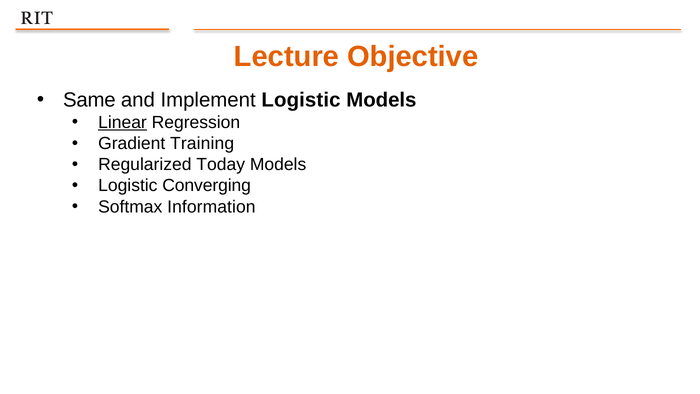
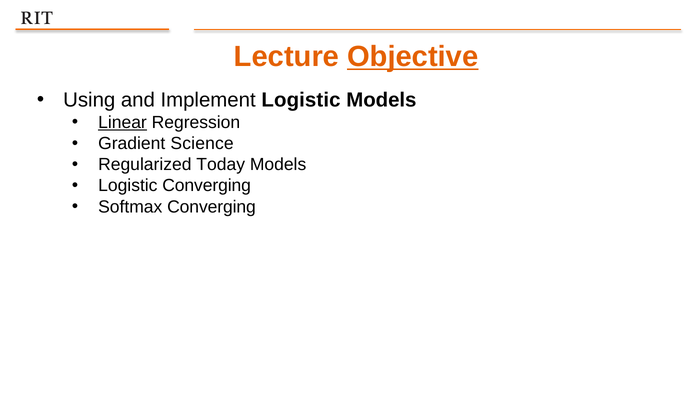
Objective underline: none -> present (413, 57)
Same: Same -> Using (89, 100)
Training: Training -> Science (202, 144)
Softmax Information: Information -> Converging (211, 207)
